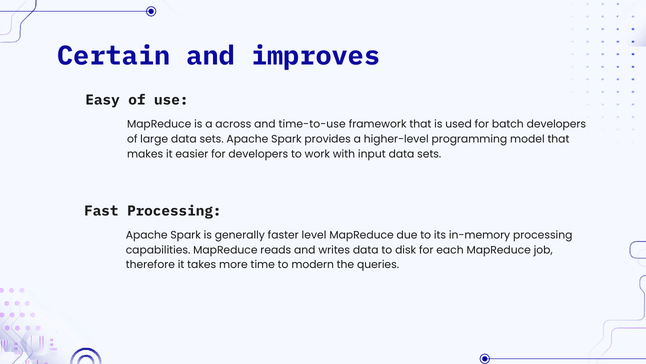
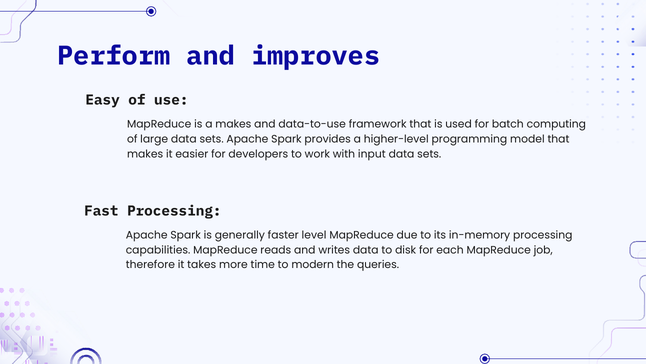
Certain: Certain -> Perform (114, 56)
a across: across -> makes (233, 124)
time-to-use: time-to-use -> data-to-use (312, 124)
batch developers: developers -> computing (556, 124)
